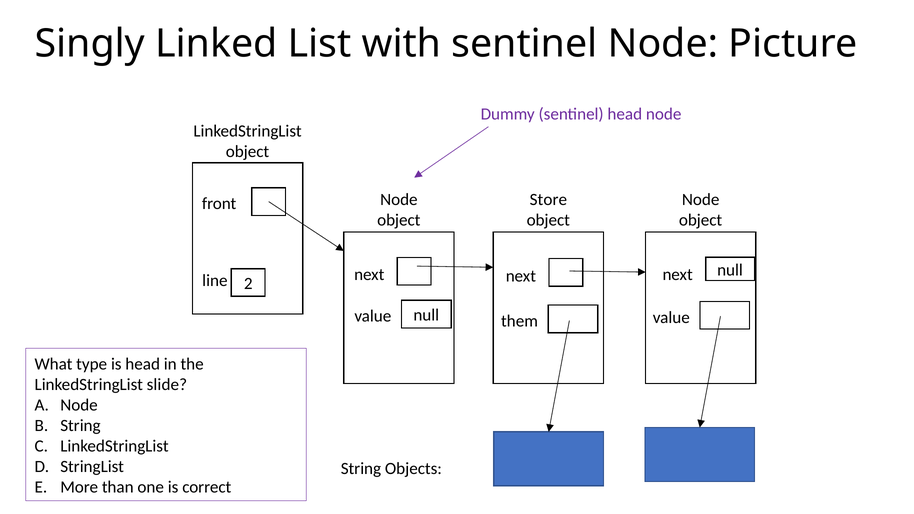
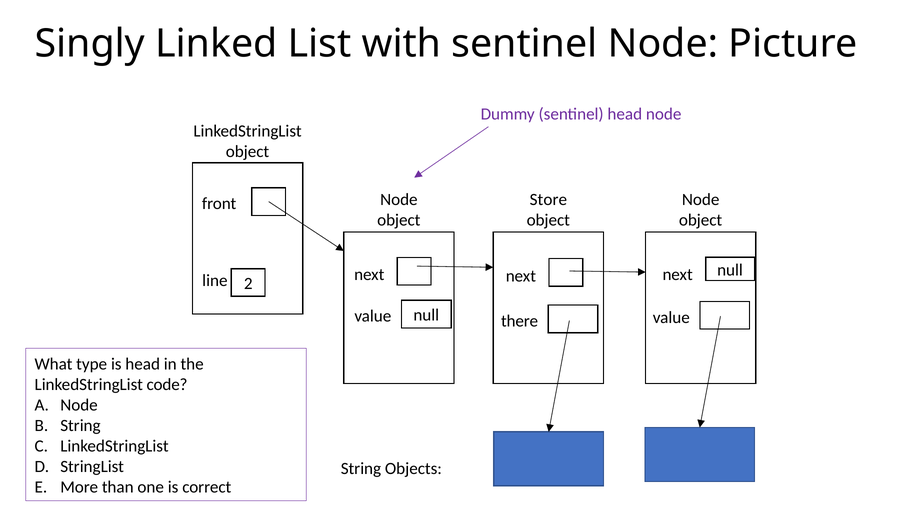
them: them -> there (520, 321)
slide: slide -> code (167, 385)
